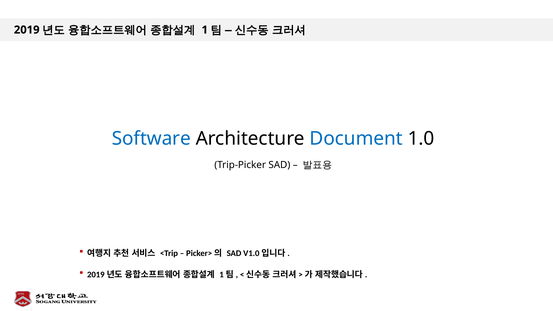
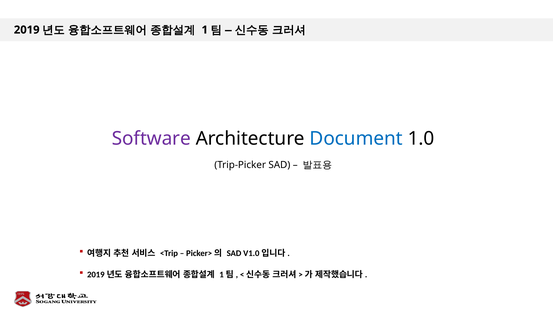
Software colour: blue -> purple (151, 139)
